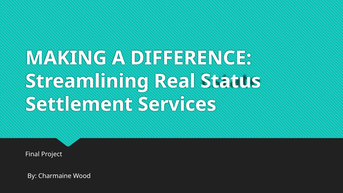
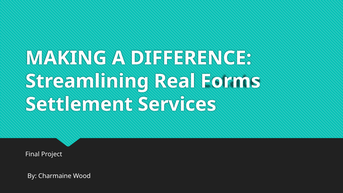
Status: Status -> Forms (231, 81)
